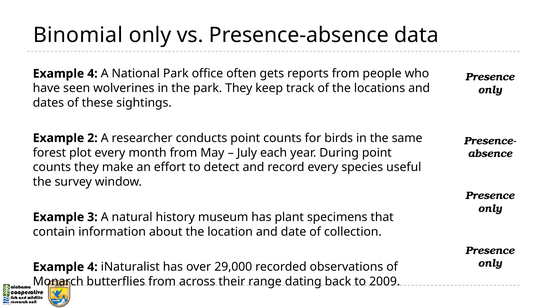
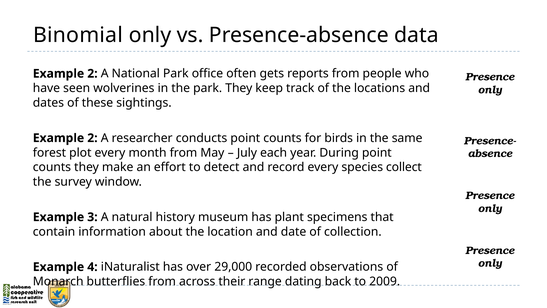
4: 4 -> 2 (92, 74)
useful: useful -> collect (404, 167)
